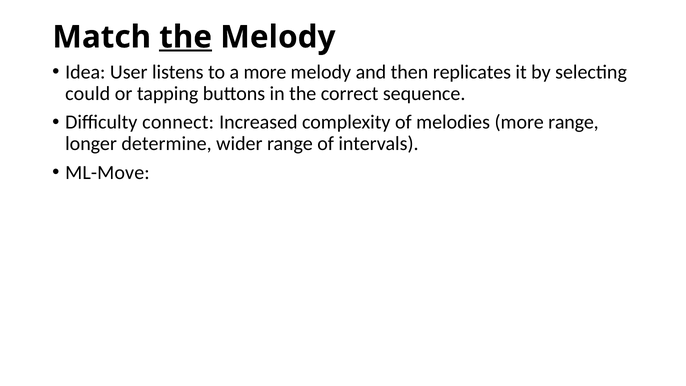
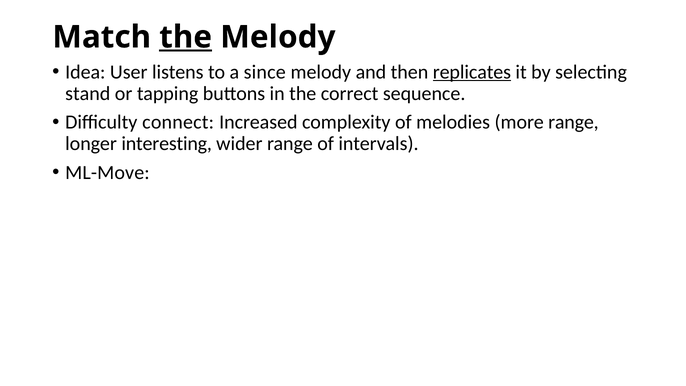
a more: more -> since (265, 72)
replicates underline: none -> present (472, 72)
could: could -> stand (88, 93)
determine: determine -> interesting (167, 144)
